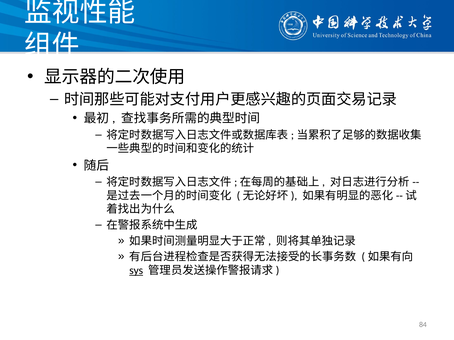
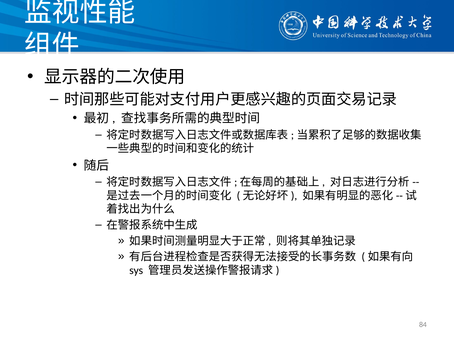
sys underline: present -> none (136, 271)
